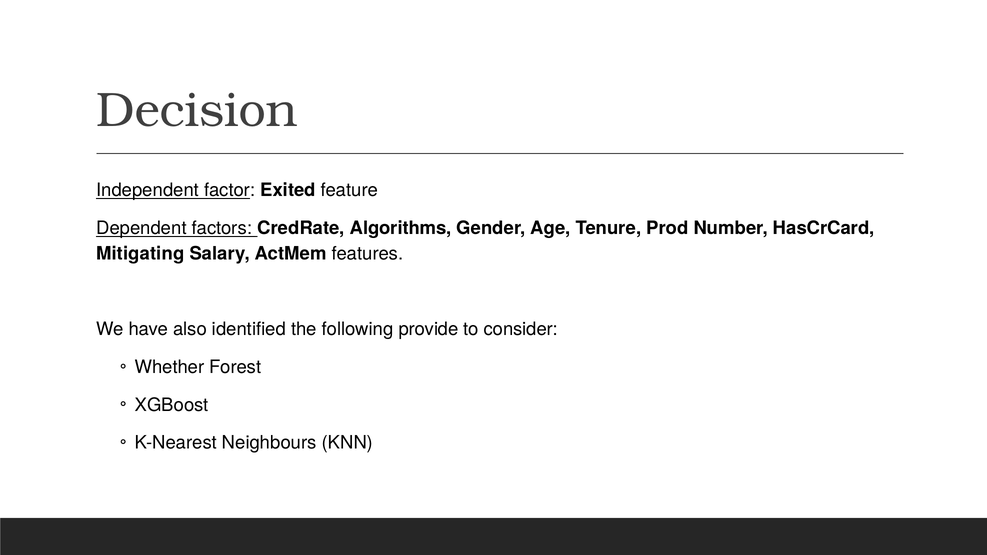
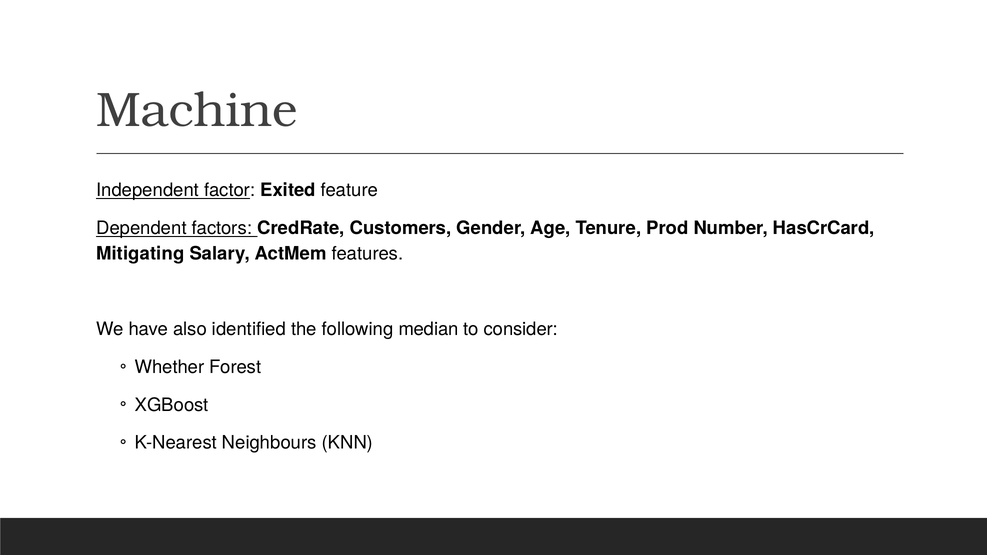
Decision: Decision -> Machine (197, 111)
Algorithms: Algorithms -> Customers (401, 228)
provide: provide -> median (429, 329)
